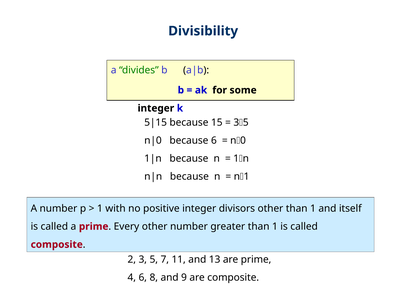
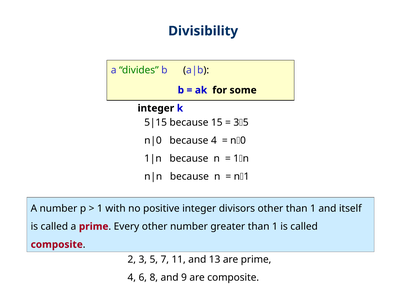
because 6: 6 -> 4 (214, 140)
